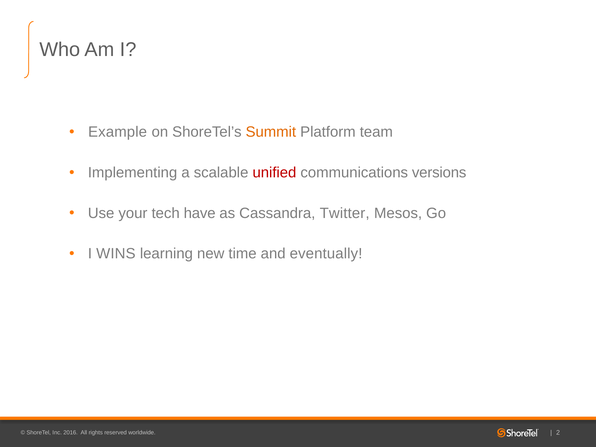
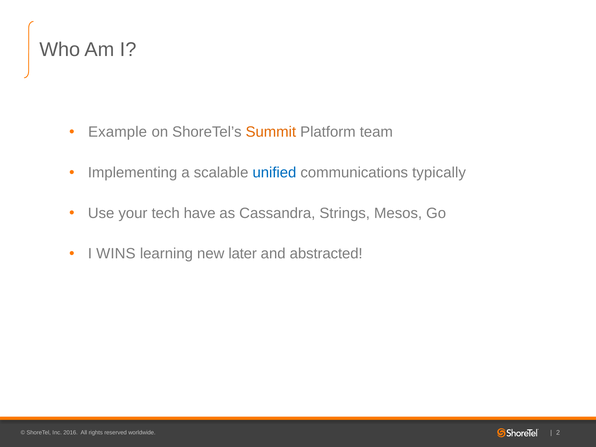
unified colour: red -> blue (274, 173)
versions: versions -> typically (439, 173)
Twitter: Twitter -> Strings (345, 213)
time: time -> later (243, 254)
eventually: eventually -> abstracted (326, 254)
